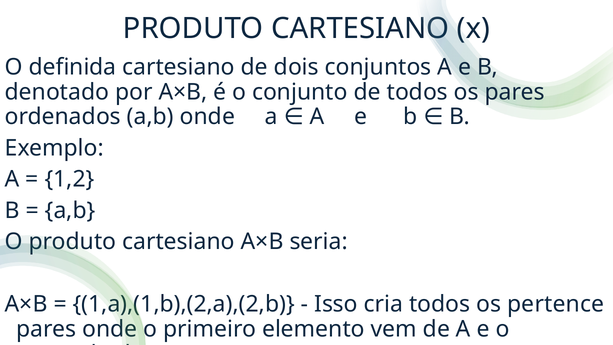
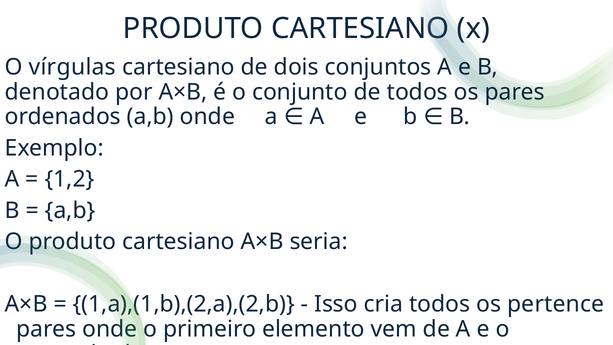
definida: definida -> vírgulas (72, 67)
